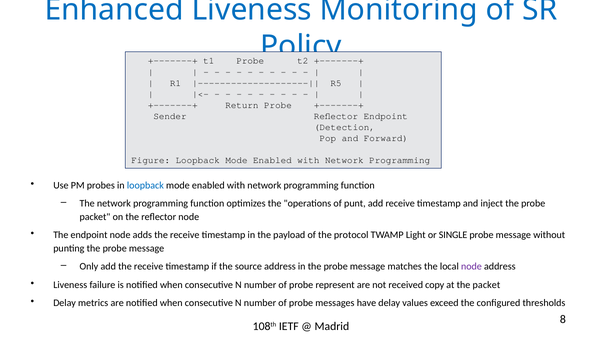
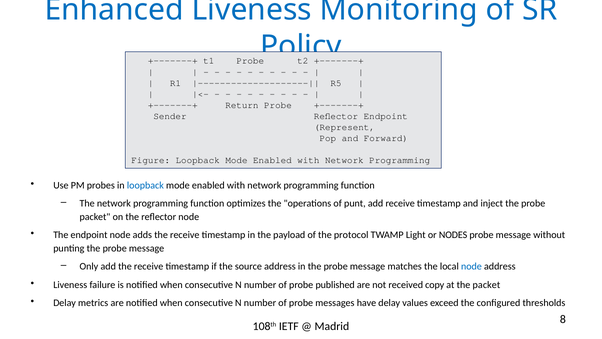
Detection: Detection -> Represent (344, 127)
SINGLE: SINGLE -> NODES (453, 235)
node colour: purple -> blue (471, 266)
represent: represent -> published (335, 285)
